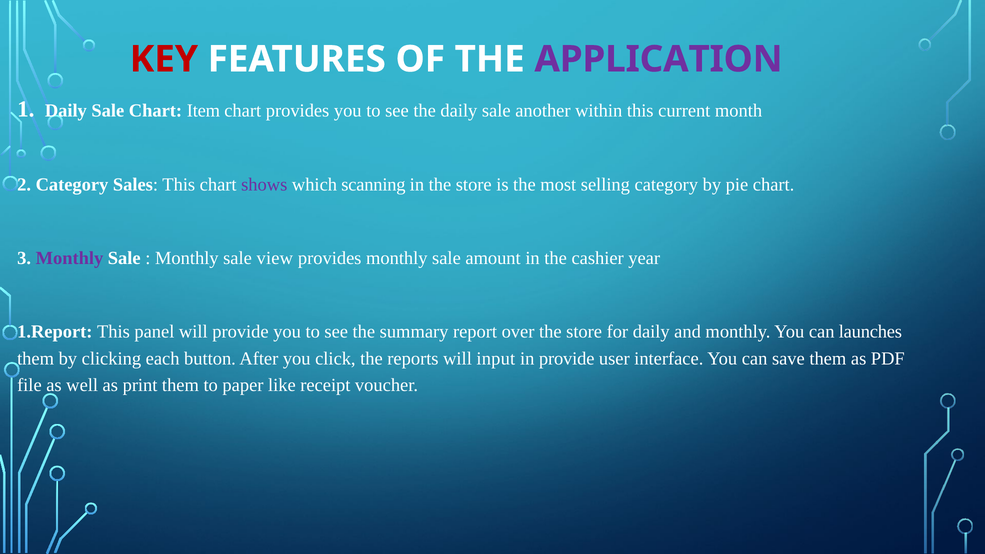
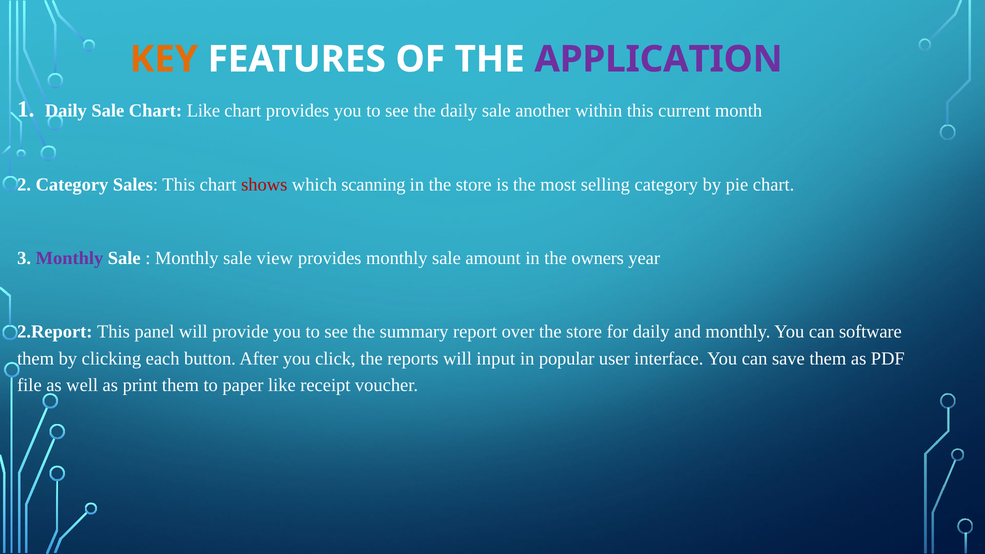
KEY colour: red -> orange (164, 59)
Chart Item: Item -> Like (203, 111)
shows colour: purple -> red (264, 184)
cashier: cashier -> owners (598, 258)
1.Report: 1.Report -> 2.Report (55, 332)
launches: launches -> software (870, 332)
in provide: provide -> popular (567, 358)
